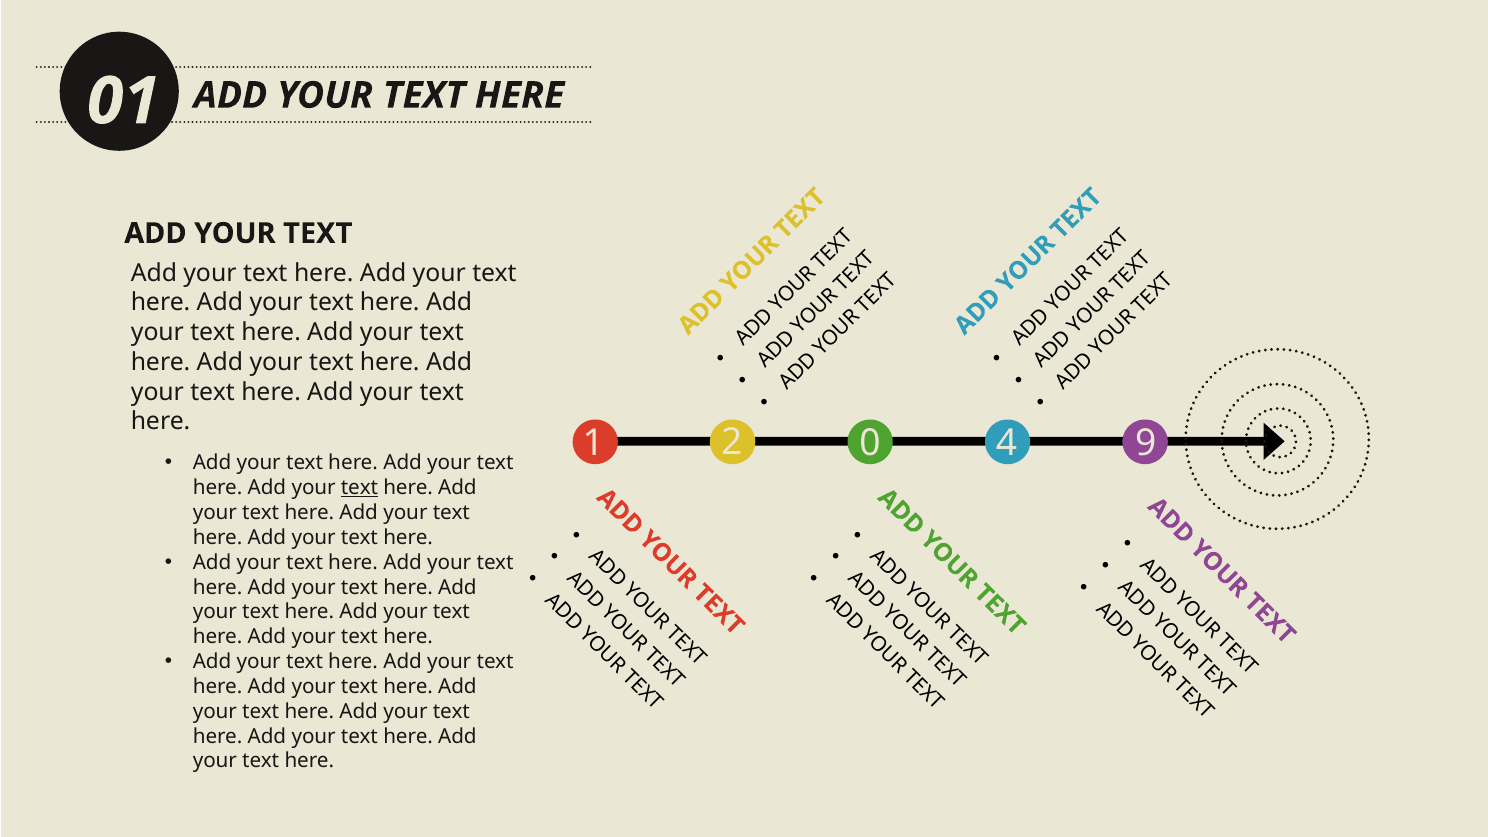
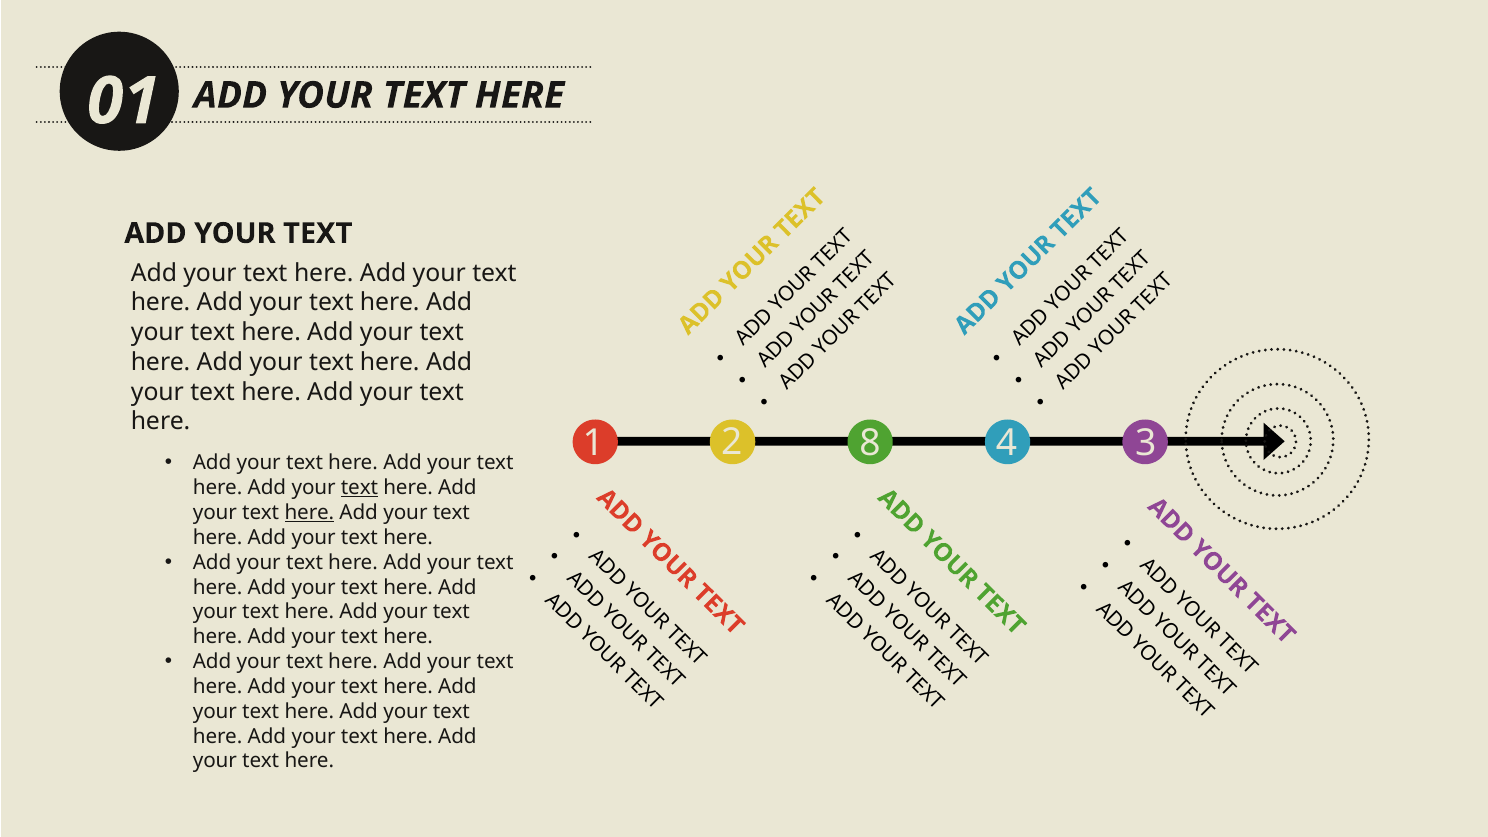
0: 0 -> 8 (870, 444)
9: 9 -> 3 (1146, 443)
here underline: none -> present (309, 513)
